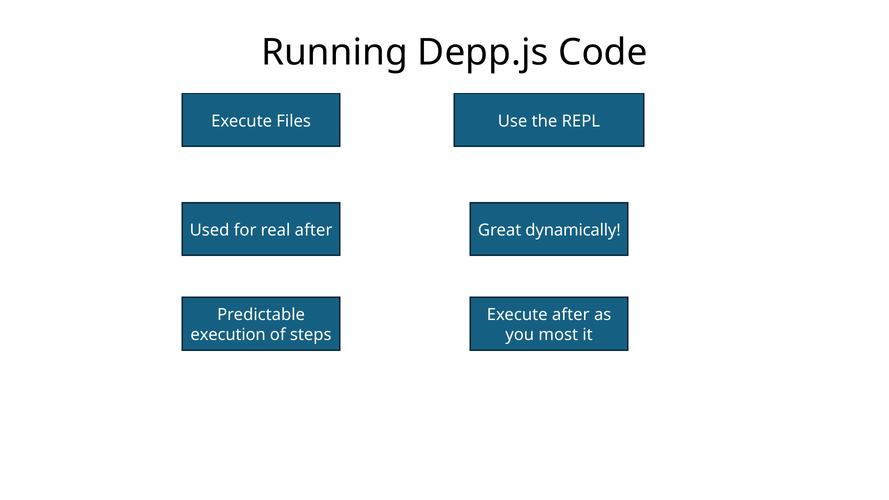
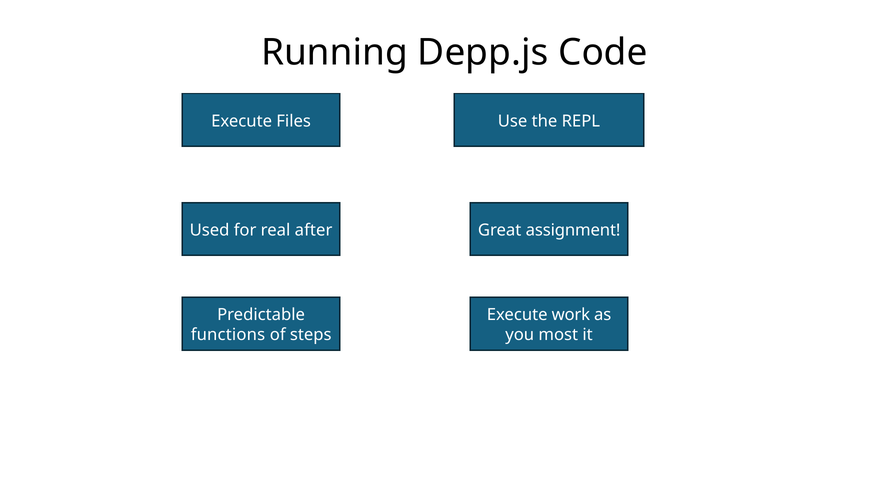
dynamically: dynamically -> assignment (573, 230)
Execute after: after -> work (571, 315)
execution: execution -> functions (228, 335)
